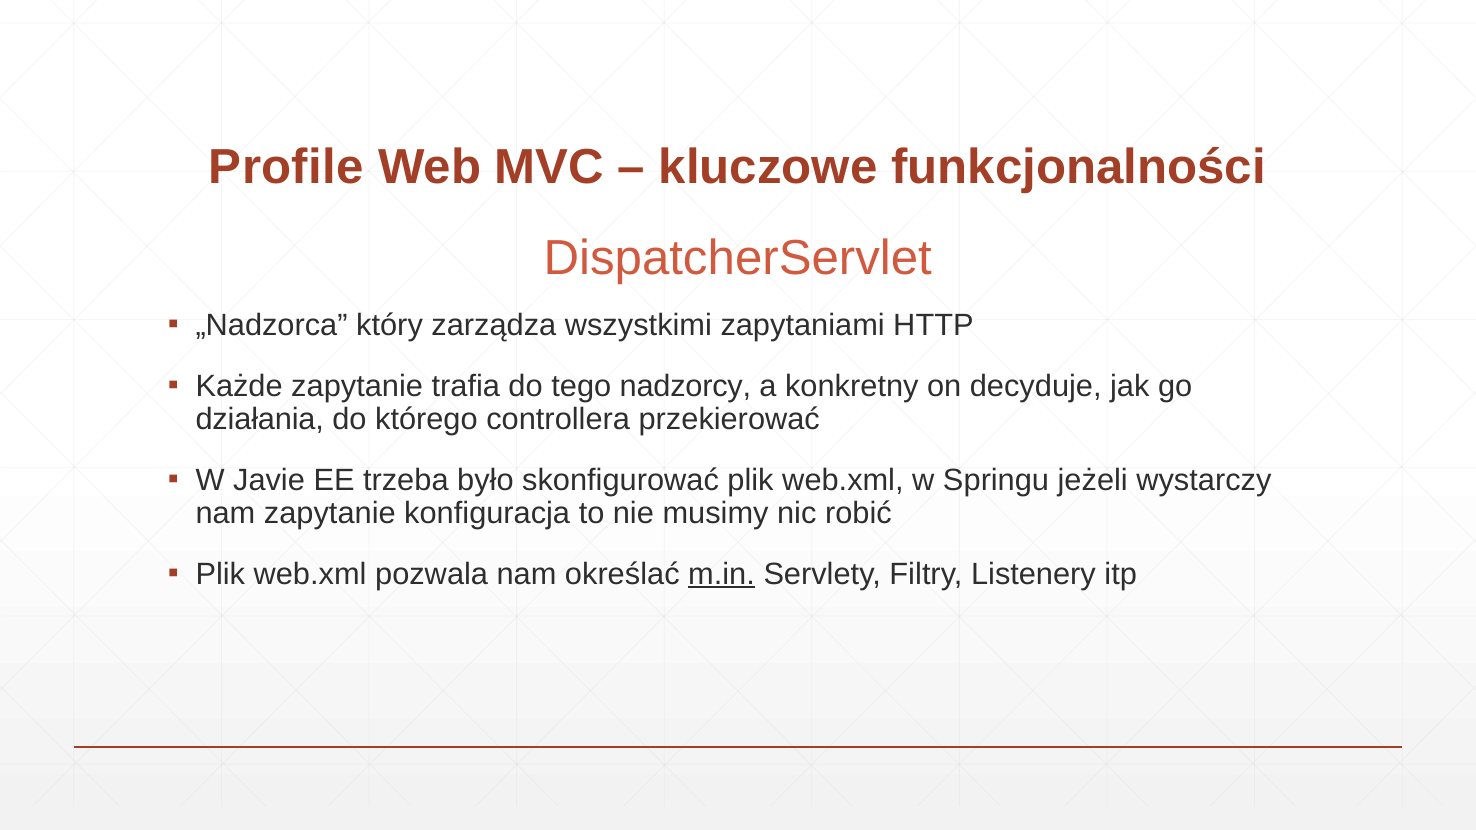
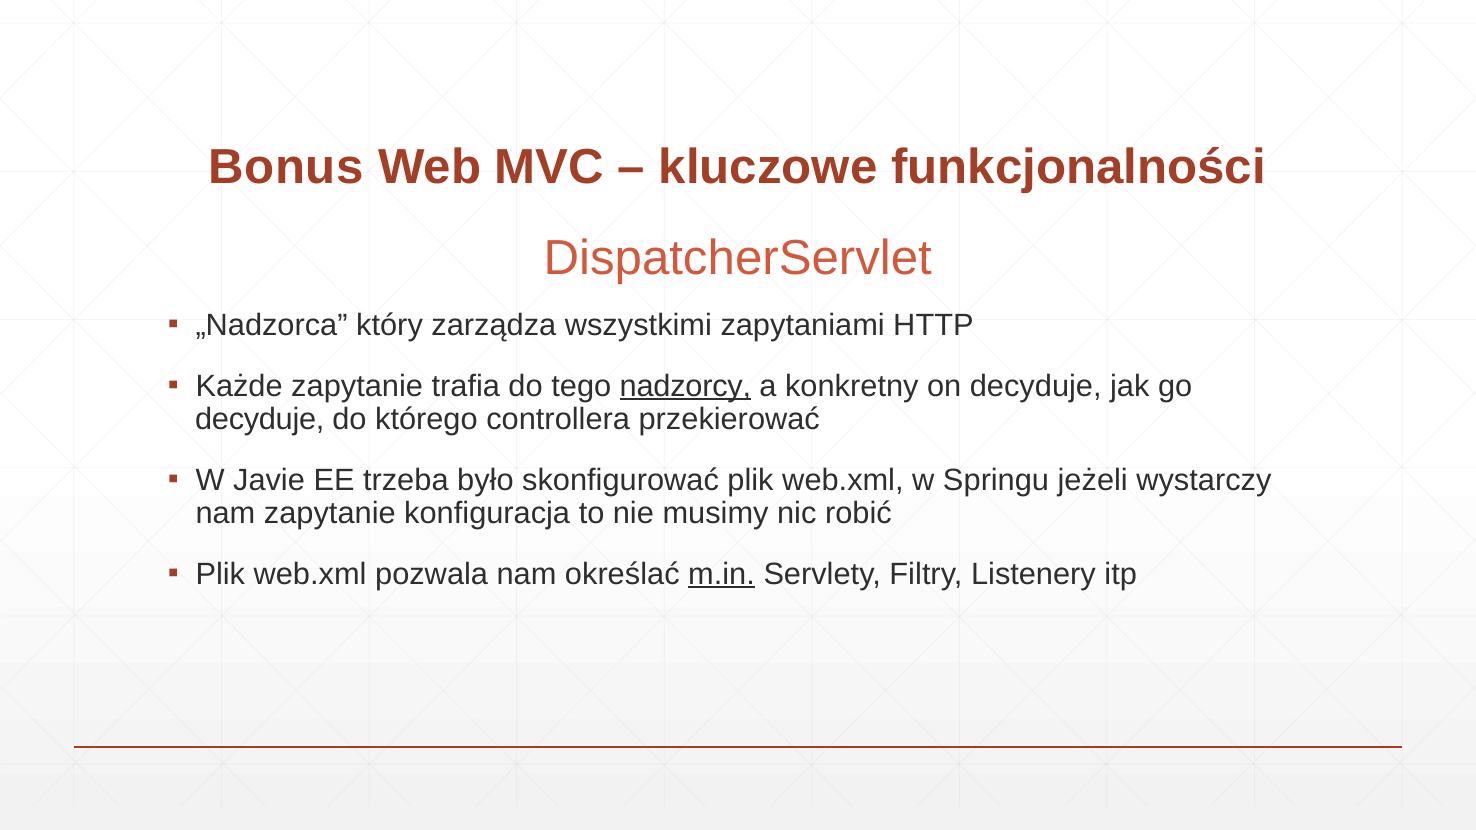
Profile: Profile -> Bonus (286, 167)
nadzorcy underline: none -> present (685, 386)
działania: działania -> decyduje (260, 419)
